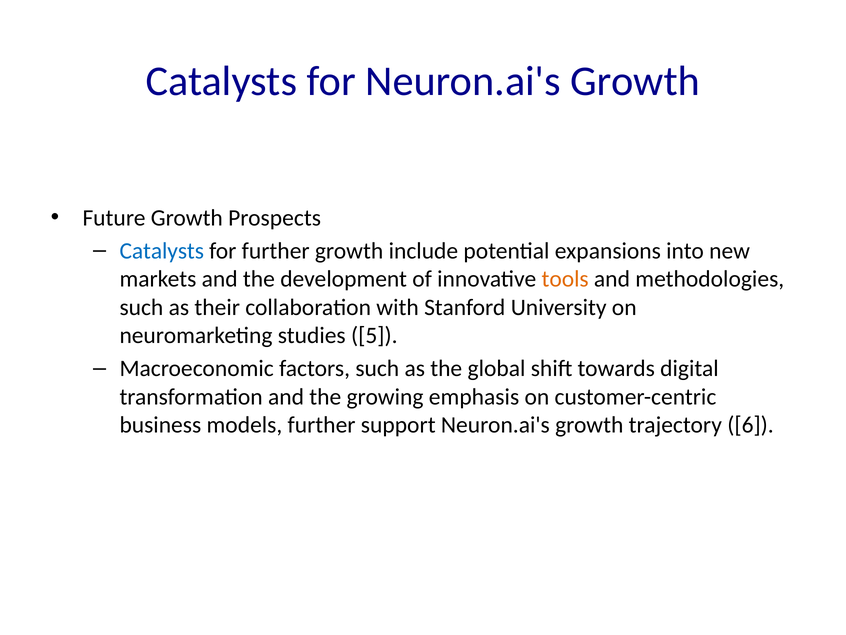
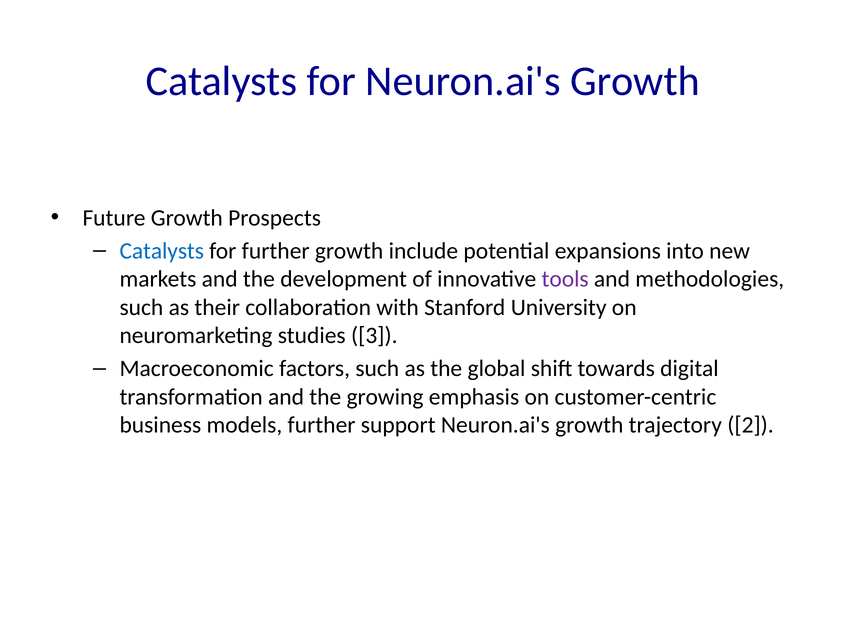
tools colour: orange -> purple (565, 279)
5: 5 -> 3 (374, 335)
6: 6 -> 2 (751, 425)
